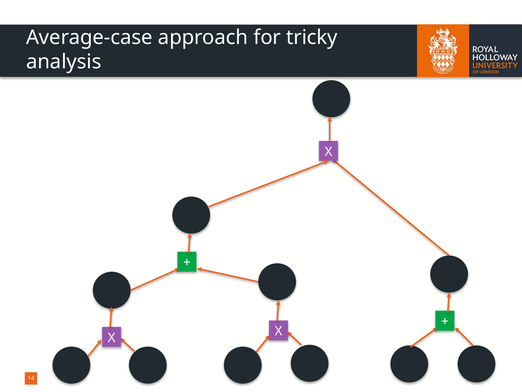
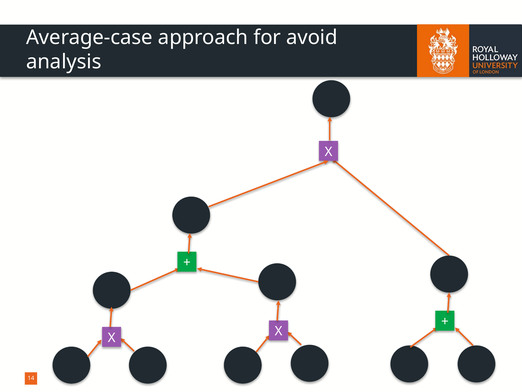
tricky: tricky -> avoid (312, 37)
